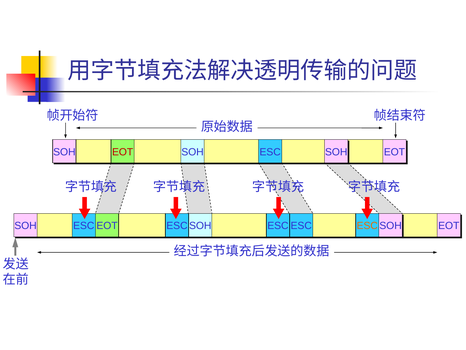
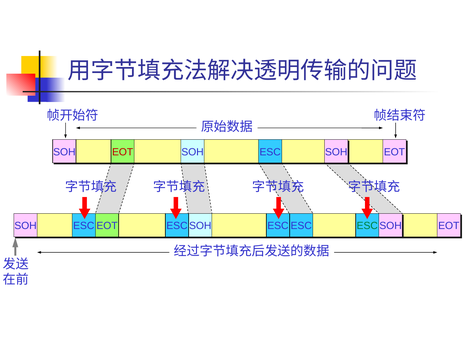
ESC colour: orange -> green (367, 226)
